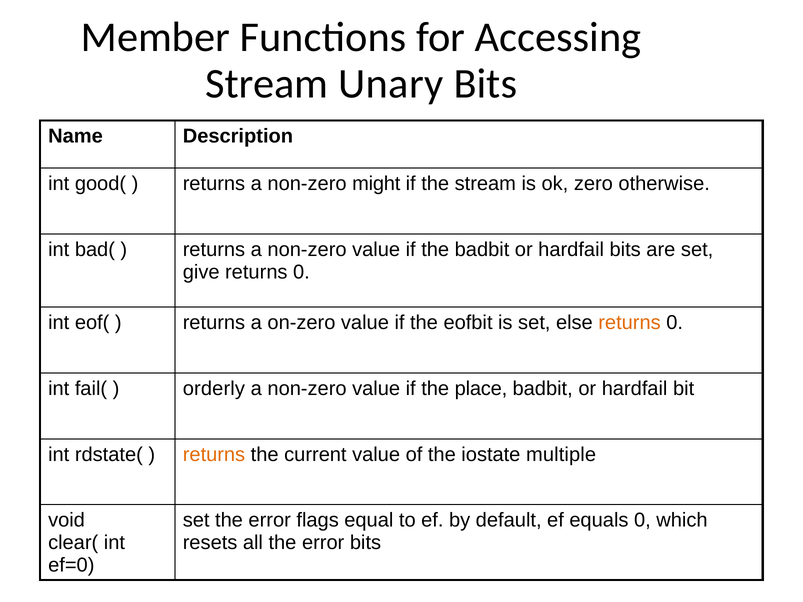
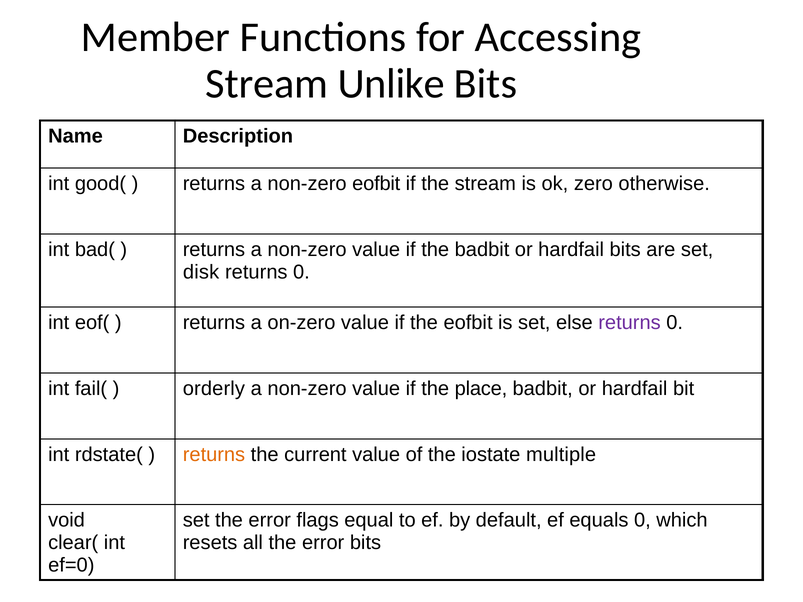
Unary: Unary -> Unlike (391, 84)
non-zero might: might -> eofbit (376, 184)
give: give -> disk (201, 272)
returns colour: orange -> purple (630, 323)
